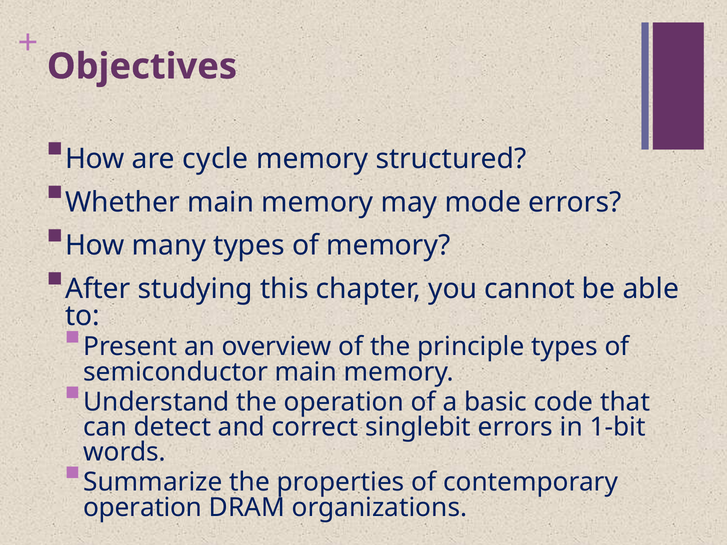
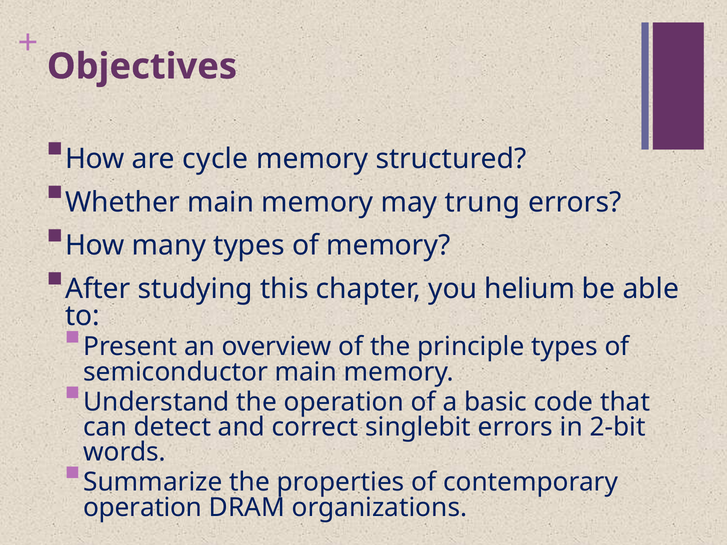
mode: mode -> trung (483, 202)
cannot: cannot -> helium (530, 289)
1-bit: 1-bit -> 2-bit (618, 427)
